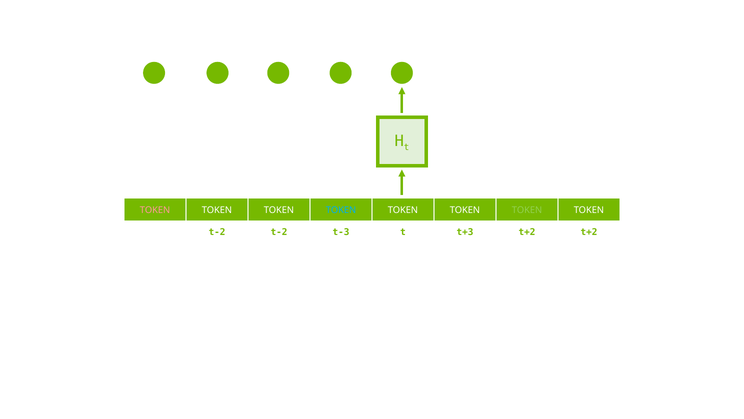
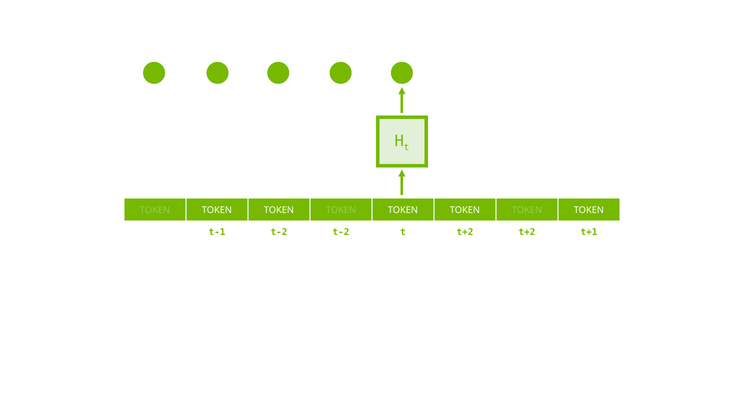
TOKEN colour: pink -> light green (155, 210)
TOKEN colour: light blue -> light green (341, 210)
t-2: t-2 -> t-1 (217, 232)
t-2 t-3: t-3 -> t-2 (341, 232)
t t+3: t+3 -> t+2 (465, 232)
t+2 t+2: t+2 -> t+1 (589, 232)
